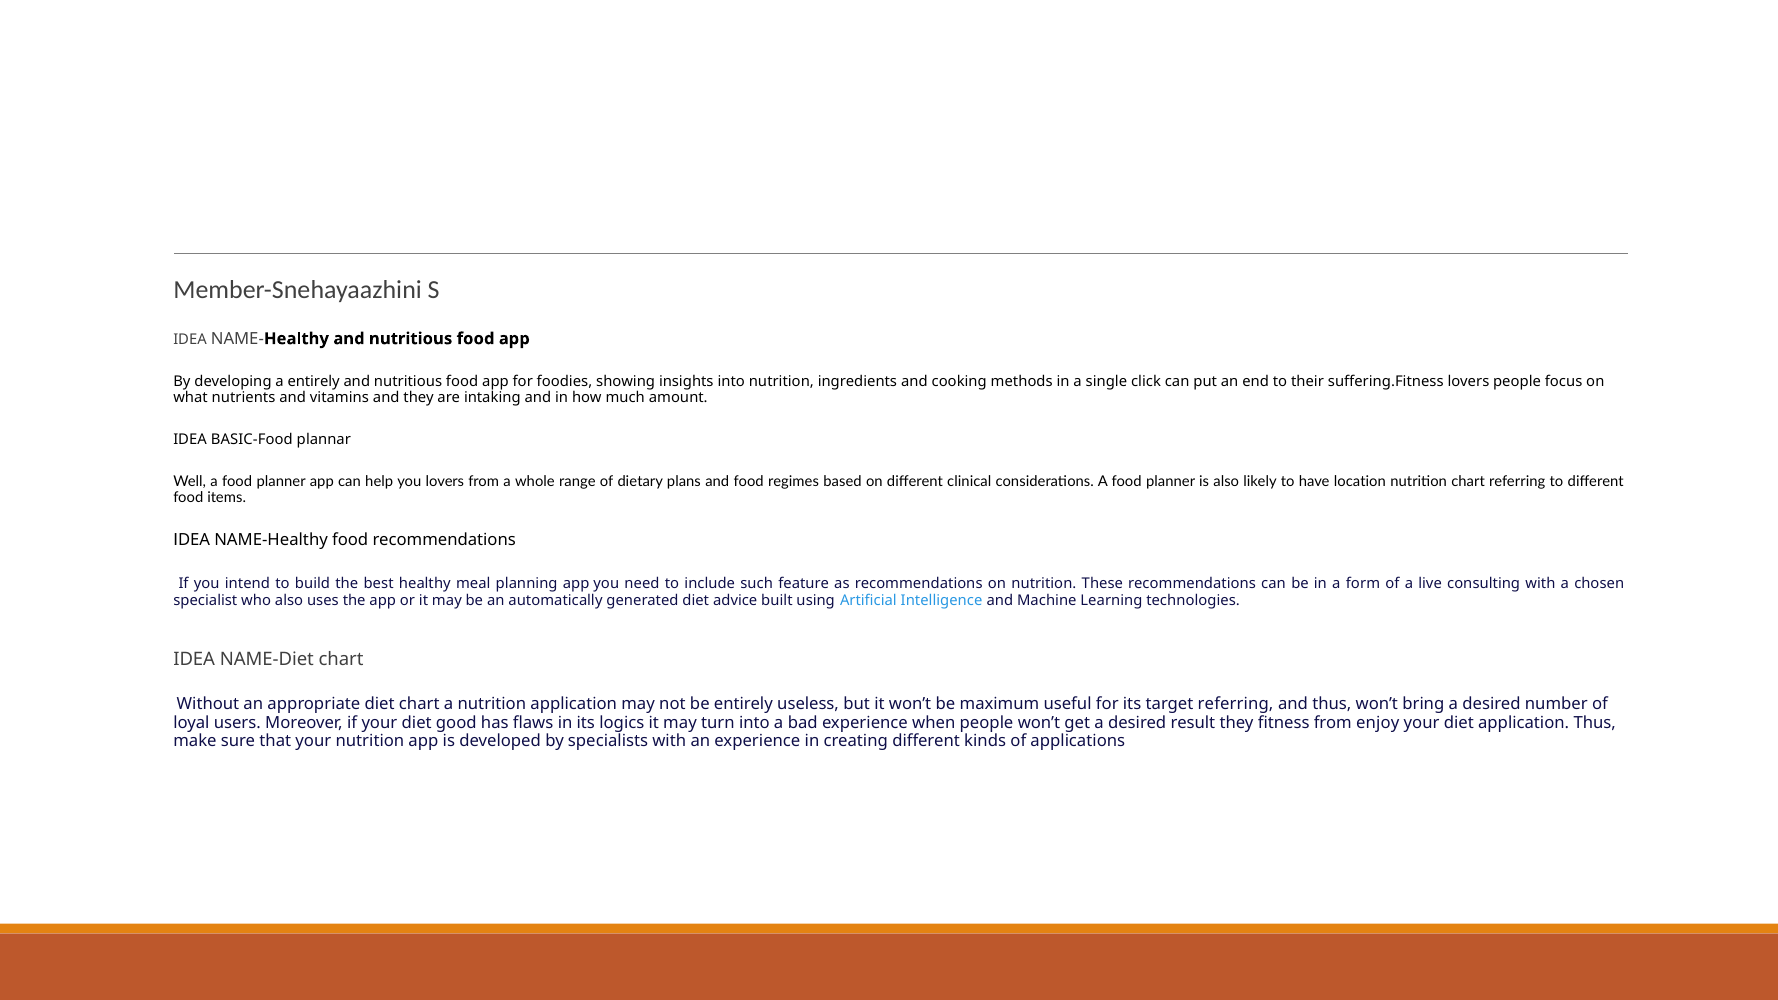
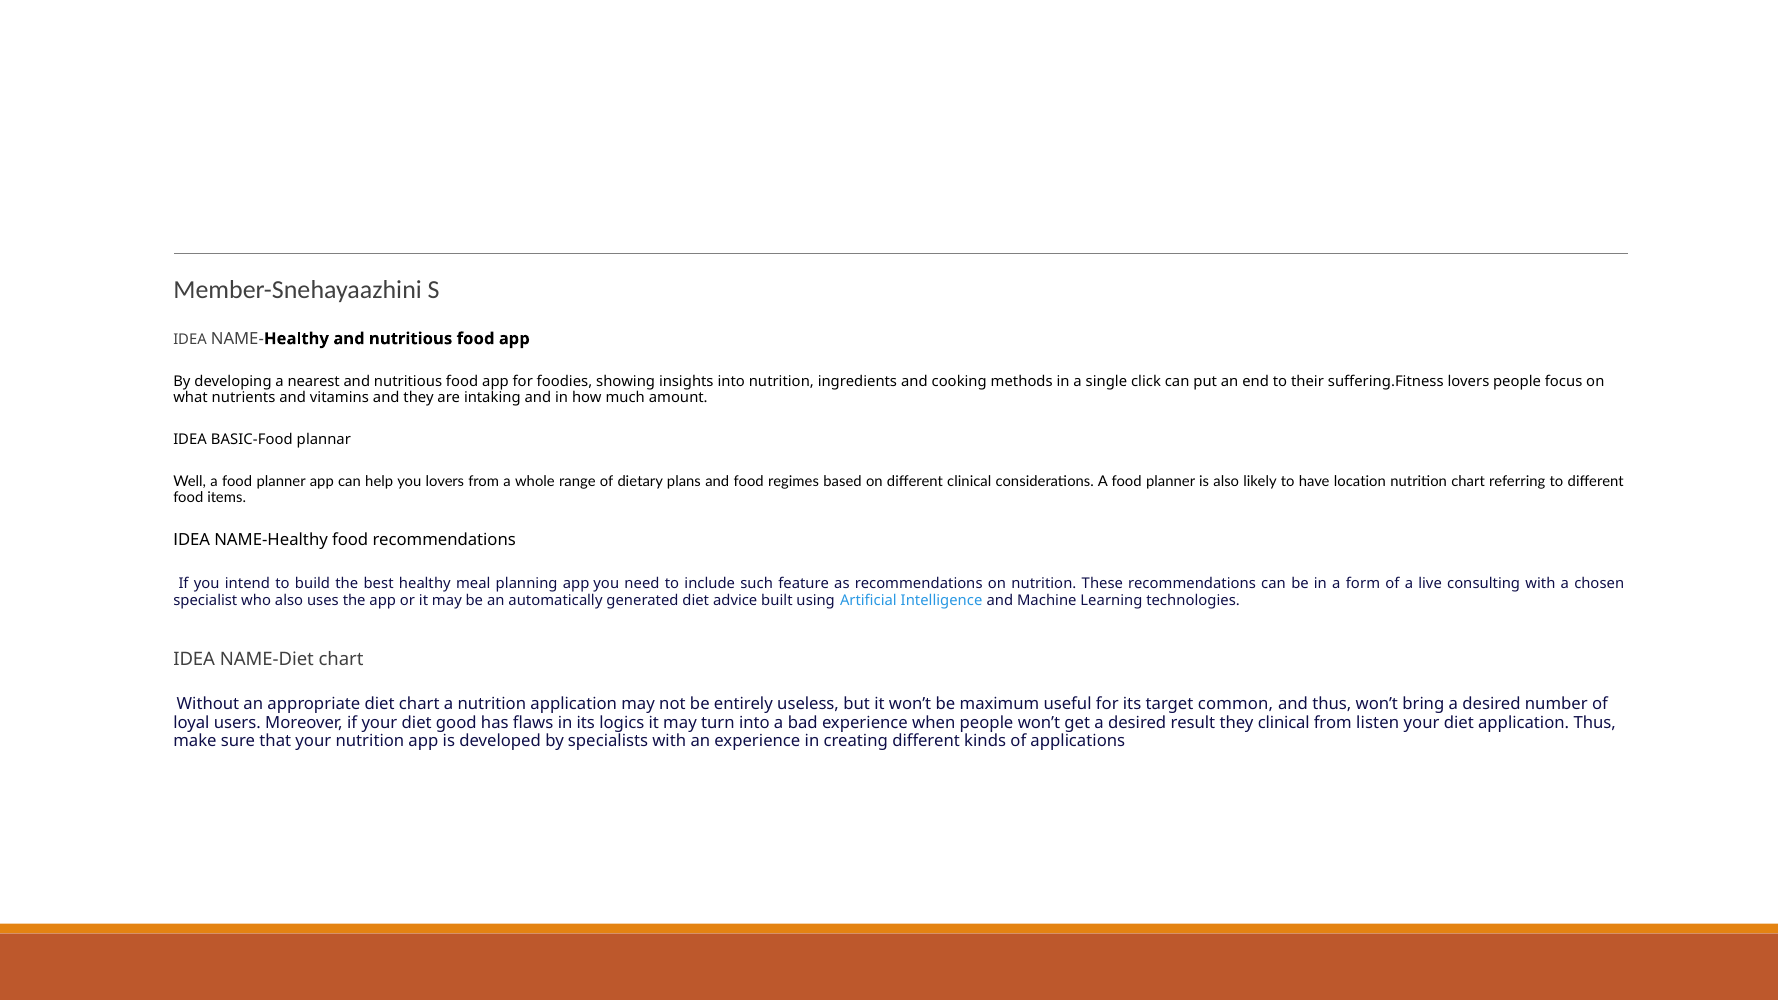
a entirely: entirely -> nearest (314, 382)
target referring: referring -> common (1236, 705)
they fitness: fitness -> clinical (1284, 723)
enjoy: enjoy -> listen (1378, 723)
